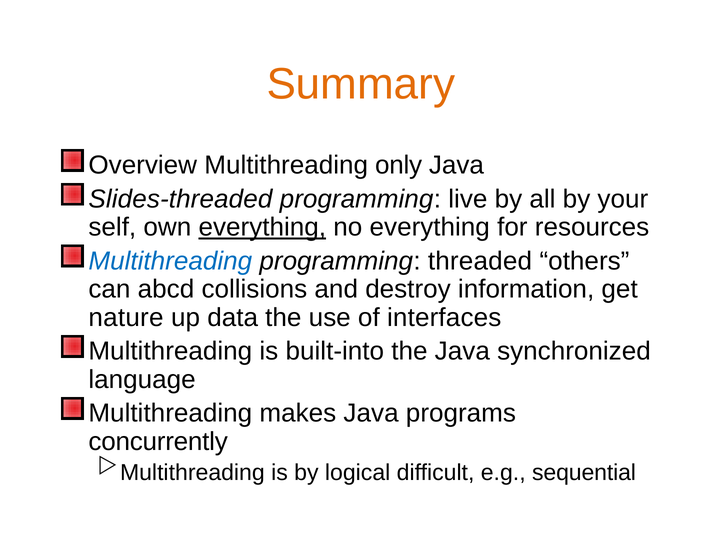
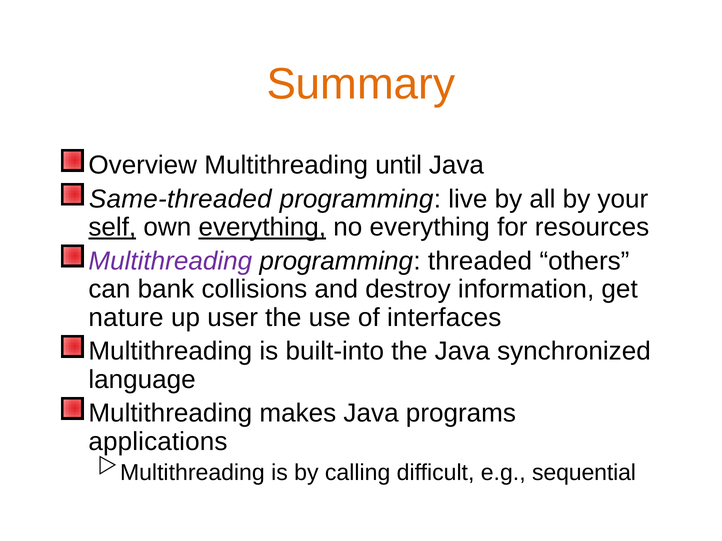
only: only -> until (399, 165)
Slides-threaded: Slides-threaded -> Same-threaded (180, 199)
self underline: none -> present (112, 228)
Multithreading colour: blue -> purple (170, 261)
abcd: abcd -> bank (166, 290)
data: data -> user (233, 318)
concurrently: concurrently -> applications (158, 442)
logical: logical -> calling (358, 473)
